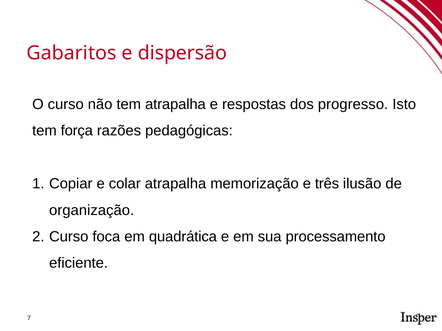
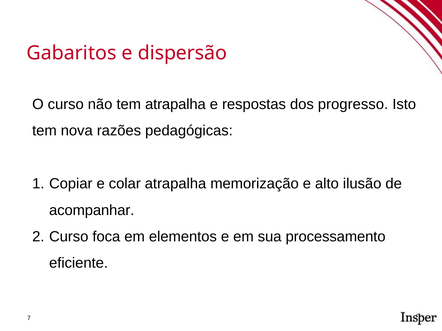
força: força -> nova (77, 131)
três: três -> alto (327, 184)
organização: organização -> acompanhar (92, 210)
quadrática: quadrática -> elementos (183, 237)
